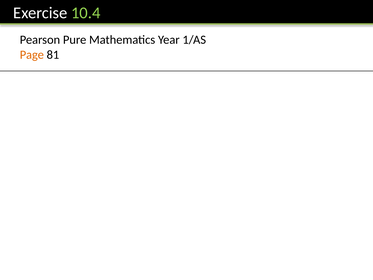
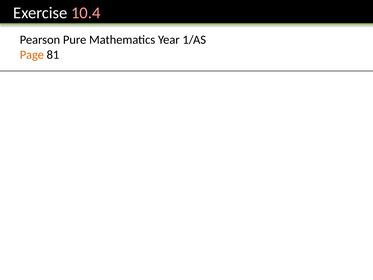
10.4 colour: light green -> pink (86, 13)
